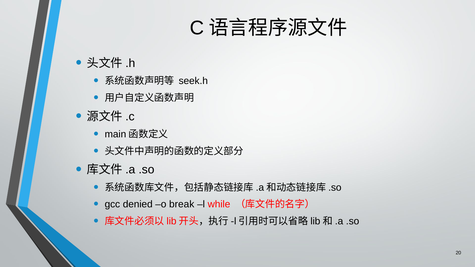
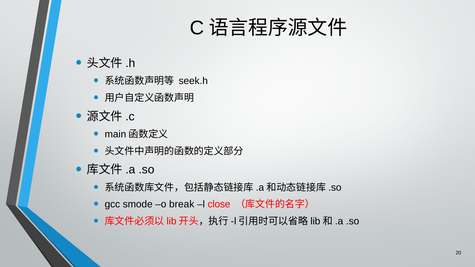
denied: denied -> smode (138, 204)
while: while -> close (219, 204)
